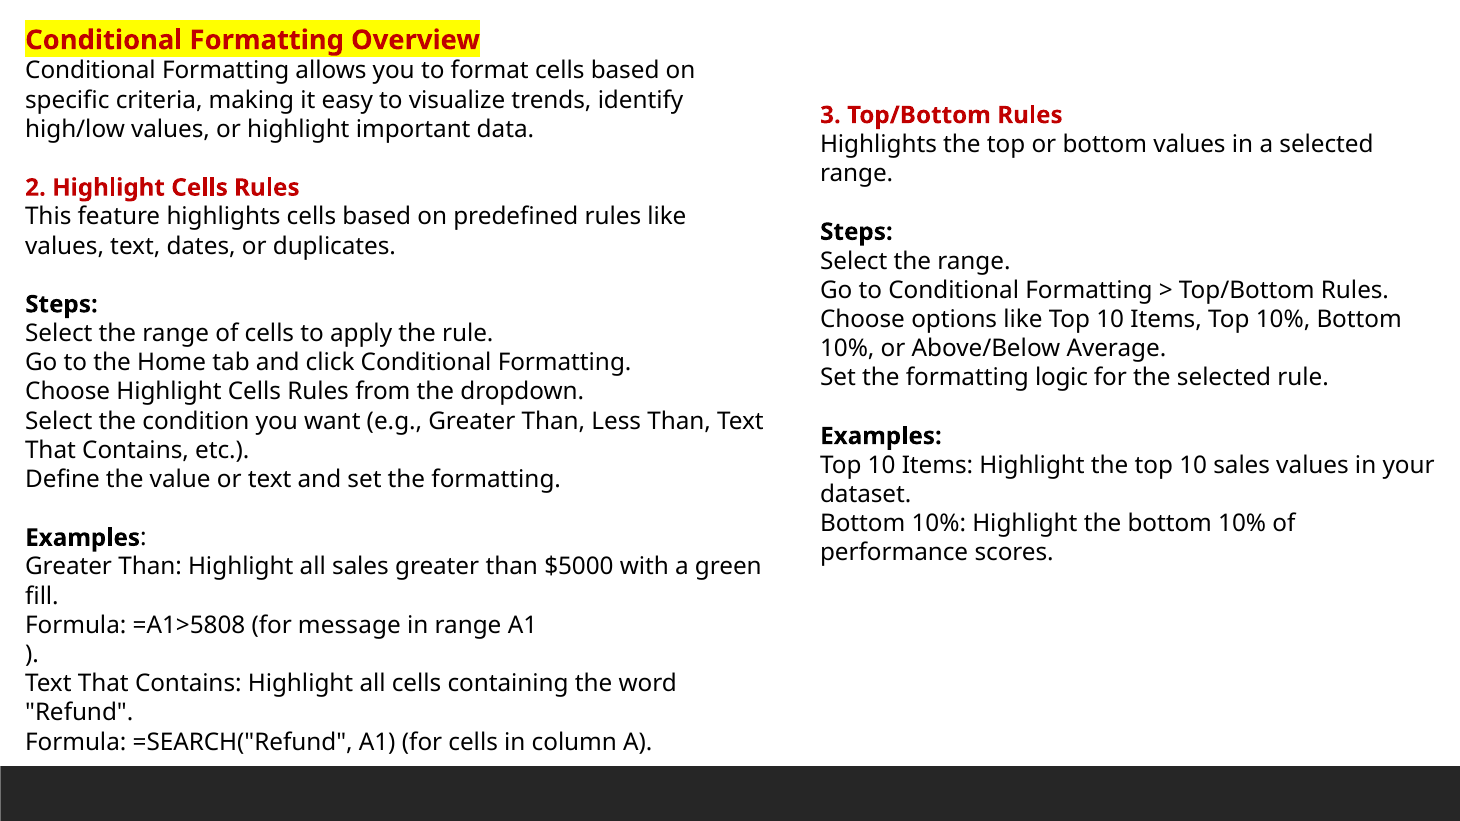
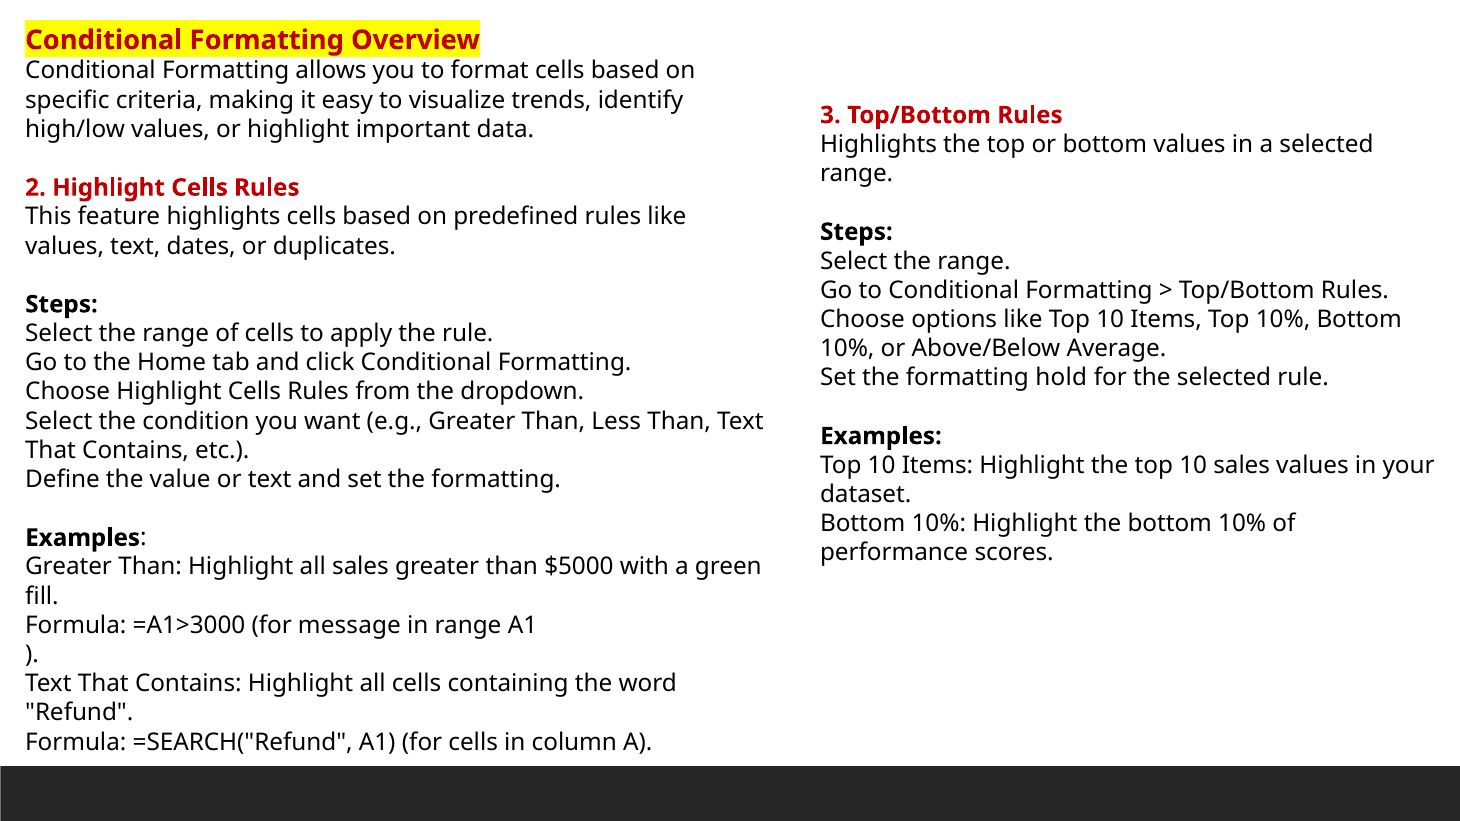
logic: logic -> hold (1061, 378)
=A1>5808: =A1>5808 -> =A1>3000 (189, 625)
